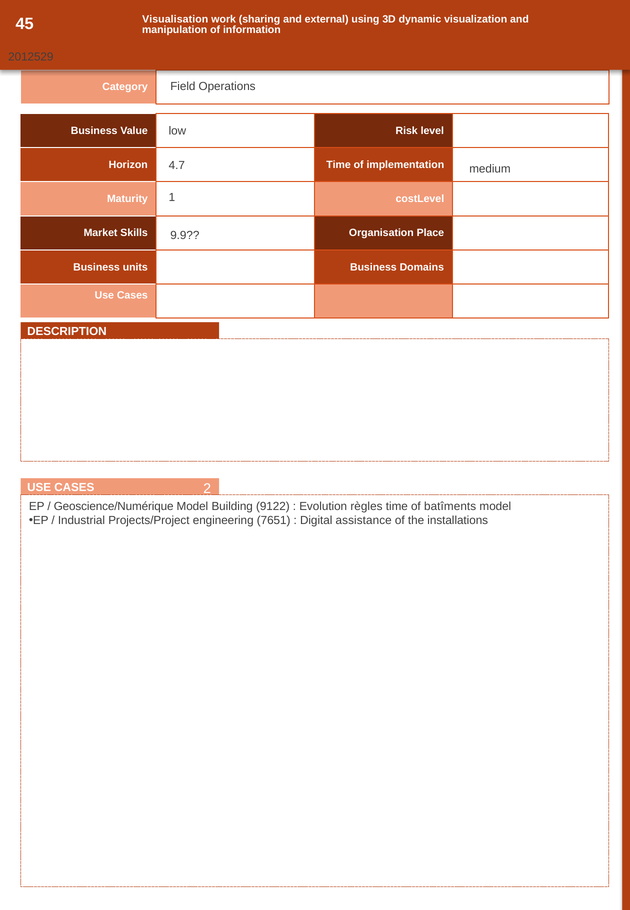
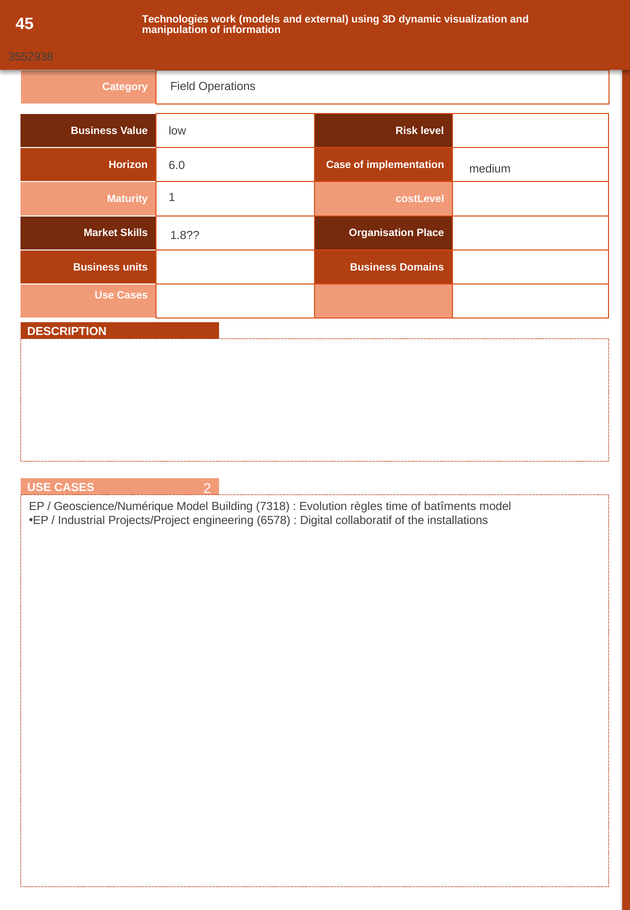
Visualisation: Visualisation -> Technologies (175, 19)
sharing: sharing -> models (259, 19)
2012529: 2012529 -> 3552938 (31, 57)
Horizon Time: Time -> Case (339, 165)
4.7: 4.7 -> 6.0 (177, 166)
9.9: 9.9 -> 1.8 (185, 236)
9122: 9122 -> 7318 (273, 507)
7651: 7651 -> 6578 (274, 521)
assistance: assistance -> collaboratif (364, 521)
